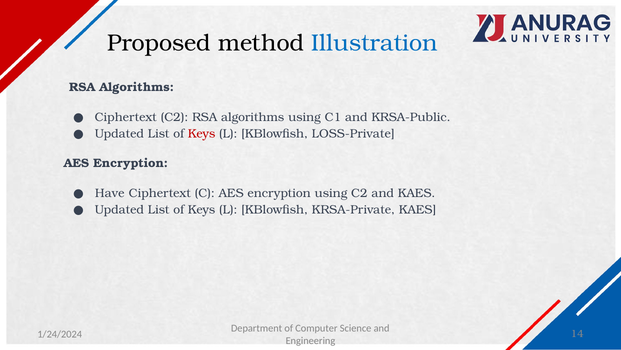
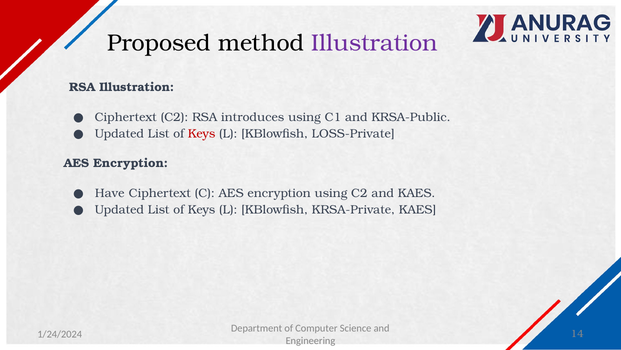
Illustration colour: blue -> purple (375, 43)
Algorithms: Algorithms -> Illustration (137, 87)
C2 RSA algorithms: algorithms -> introduces (253, 117)
